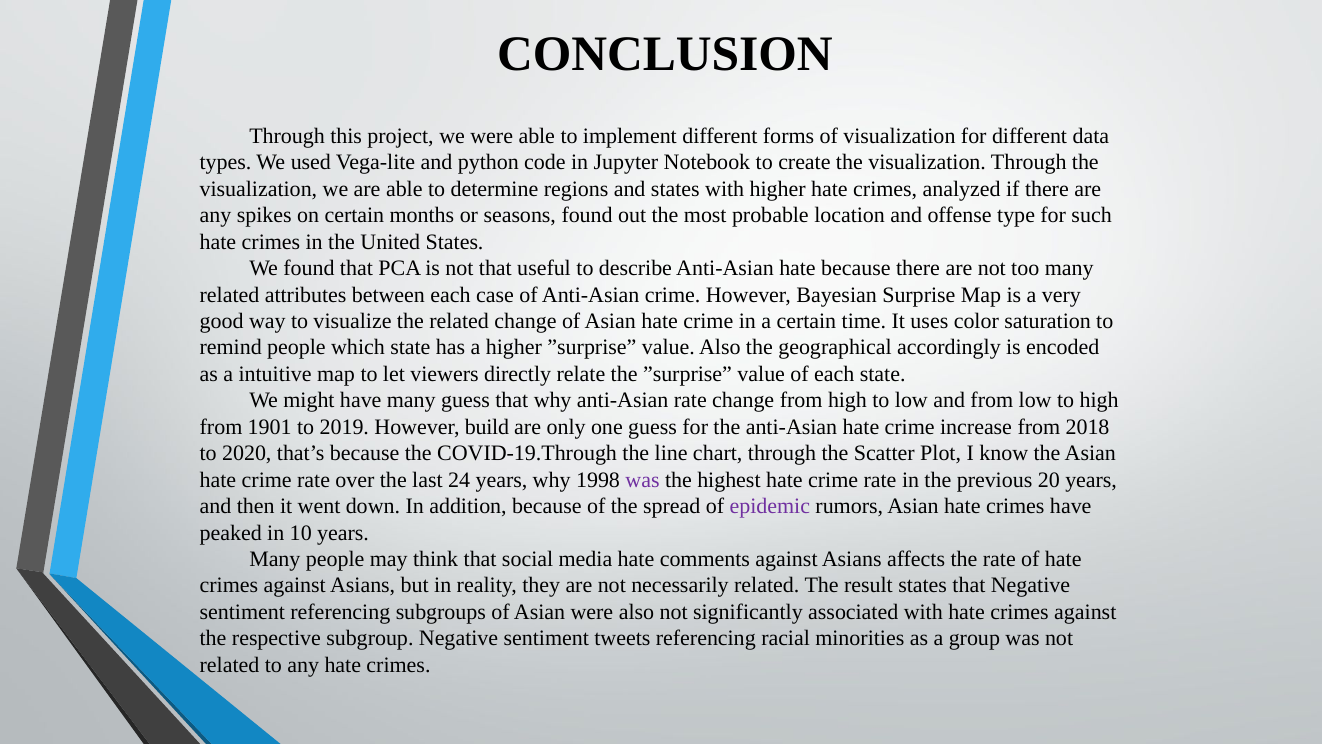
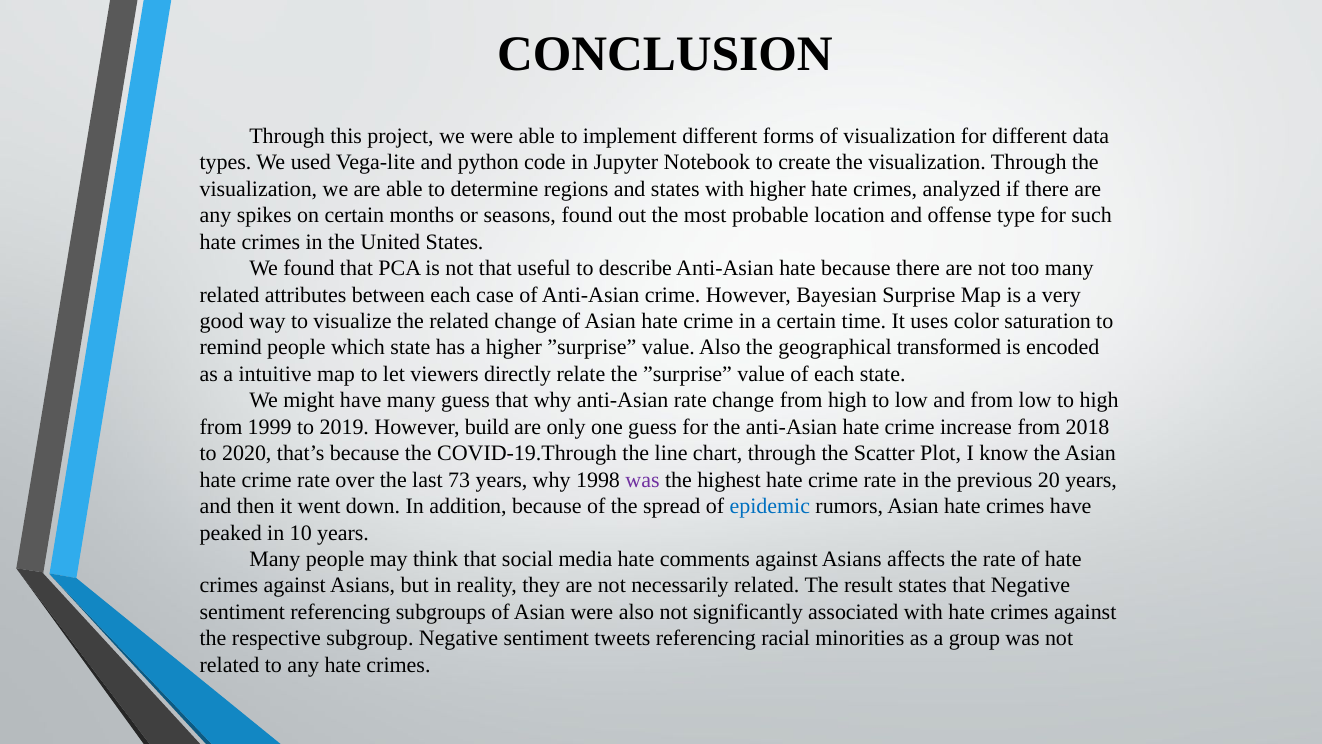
accordingly: accordingly -> transformed (949, 348)
1901: 1901 -> 1999 (270, 427)
24: 24 -> 73 (459, 480)
epidemic colour: purple -> blue (770, 506)
